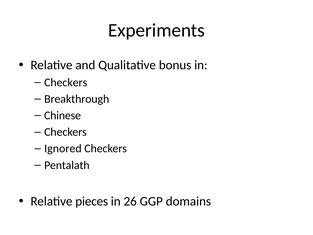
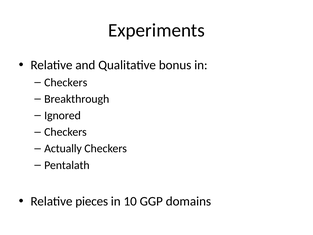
Chinese: Chinese -> Ignored (63, 115)
Ignored: Ignored -> Actually (63, 148)
26: 26 -> 10 (130, 201)
